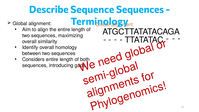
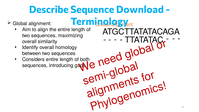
Sequence Sequences: Sequences -> Download (140, 10)
